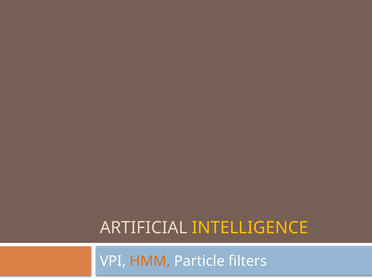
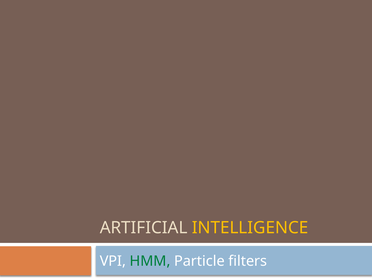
HMM colour: orange -> green (150, 261)
